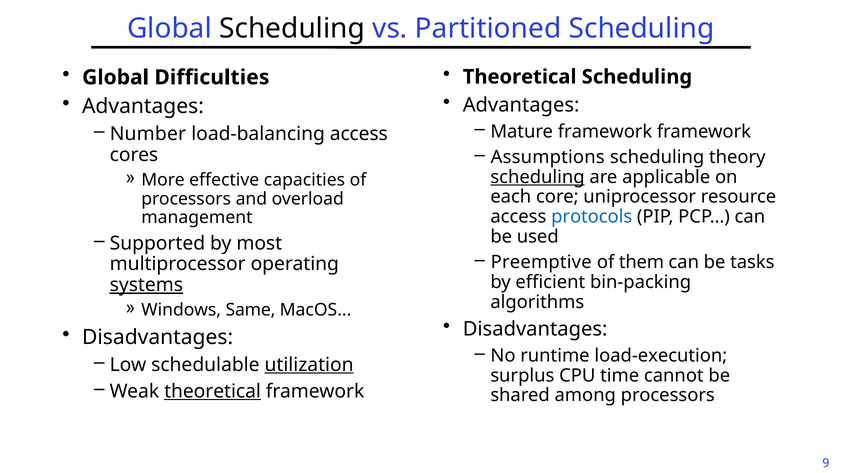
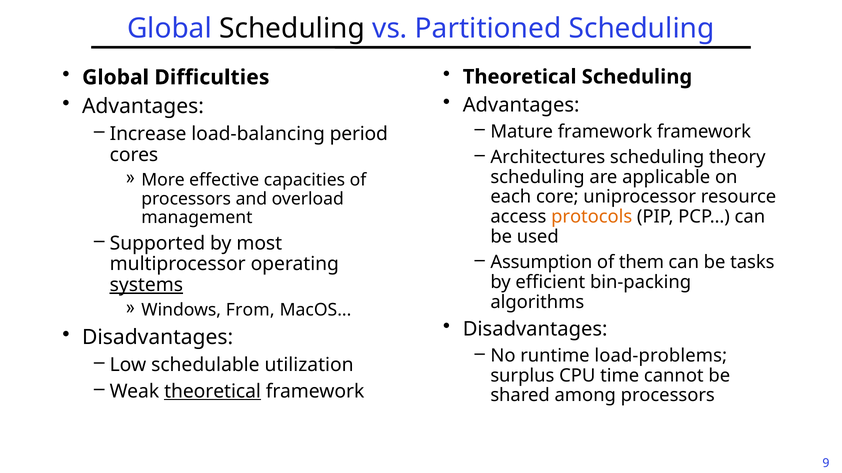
Number: Number -> Increase (148, 134)
load-balancing access: access -> period (359, 134)
Assumptions: Assumptions -> Architectures (548, 157)
scheduling underline: present -> none (538, 177)
protocols colour: blue -> orange (592, 217)
Preemptive: Preemptive -> Assumption (541, 263)
Same: Same -> From (250, 310)
load-execution: load-execution -> load-problems (661, 356)
utilization underline: present -> none (309, 365)
